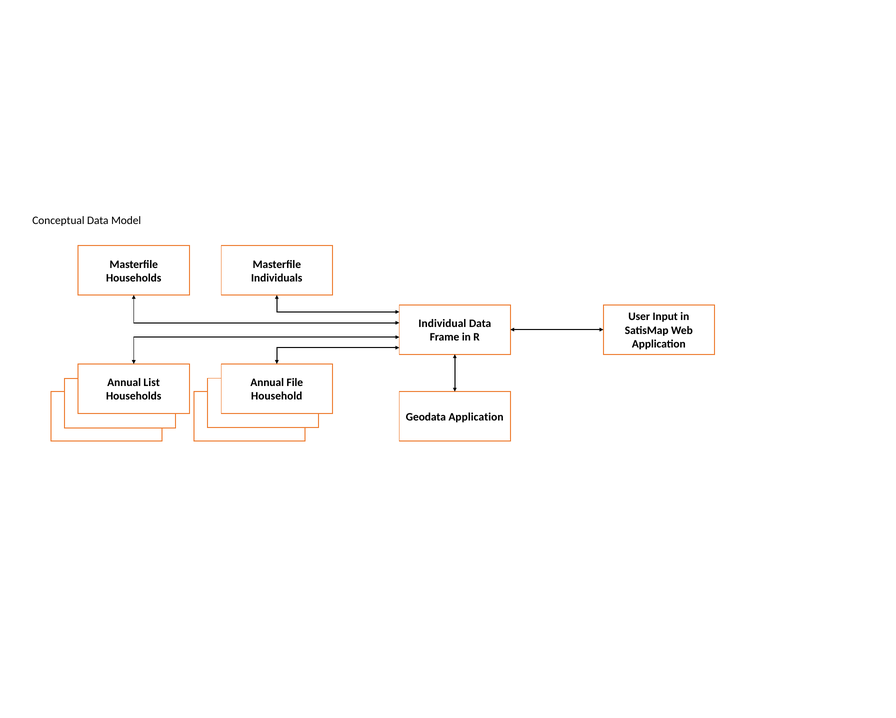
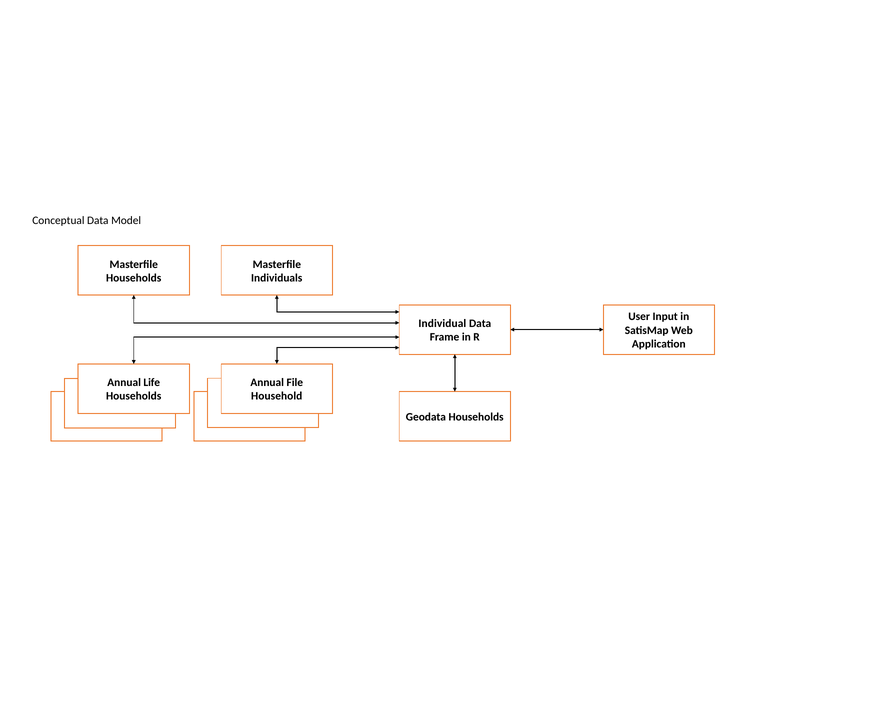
List: List -> Life (152, 382)
Geodata Application: Application -> Households (476, 417)
